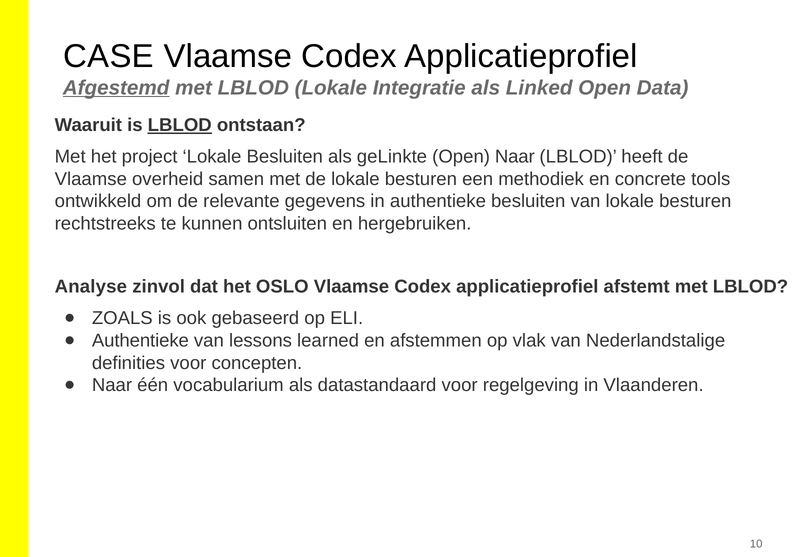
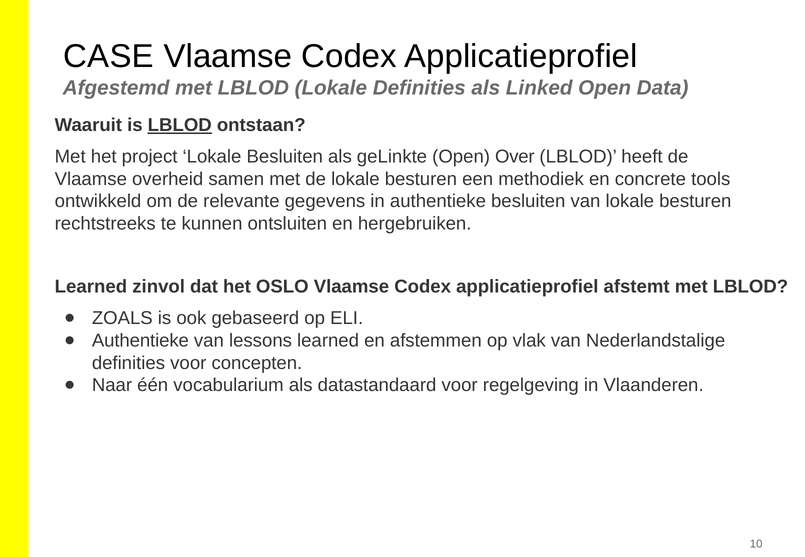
Afgestemd underline: present -> none (116, 88)
Lokale Integratie: Integratie -> Definities (419, 88)
Open Naar: Naar -> Over (515, 157)
Analyse: Analyse -> Learned (91, 287)
